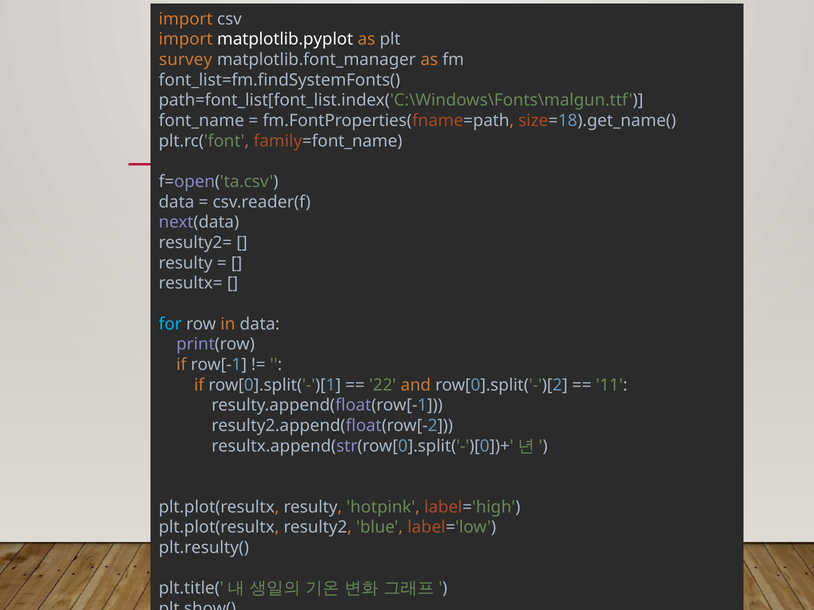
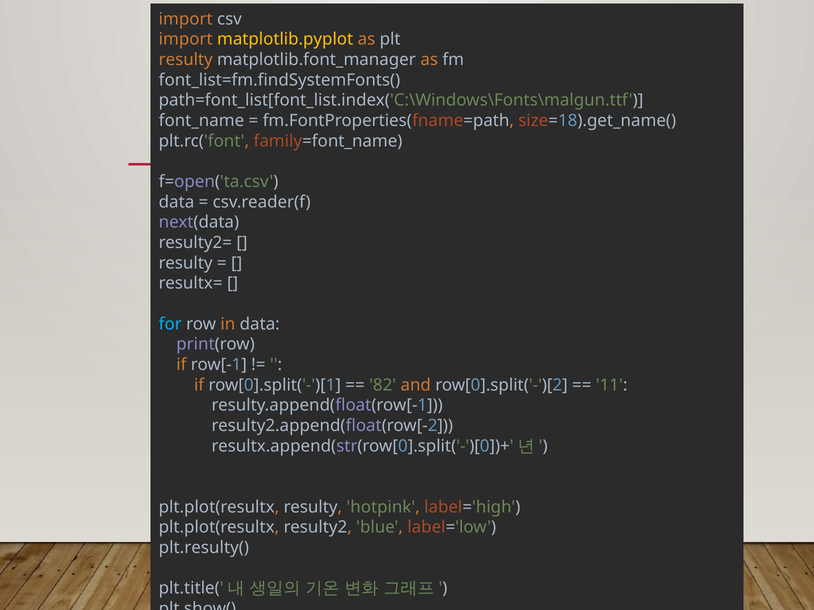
matplotlib.pyplot colour: white -> yellow (285, 39)
survey: survey -> resulty (186, 60)
22: 22 -> 82 (383, 385)
